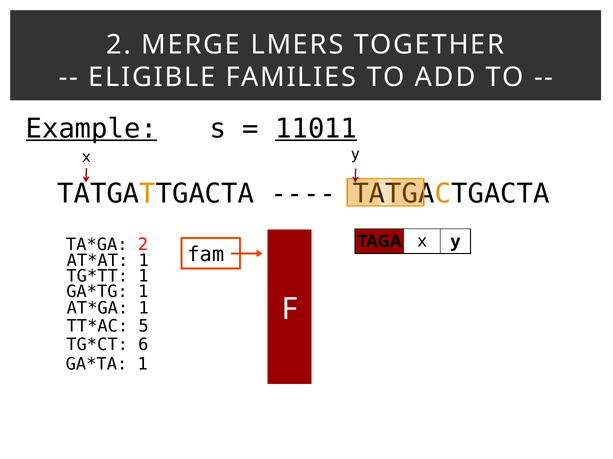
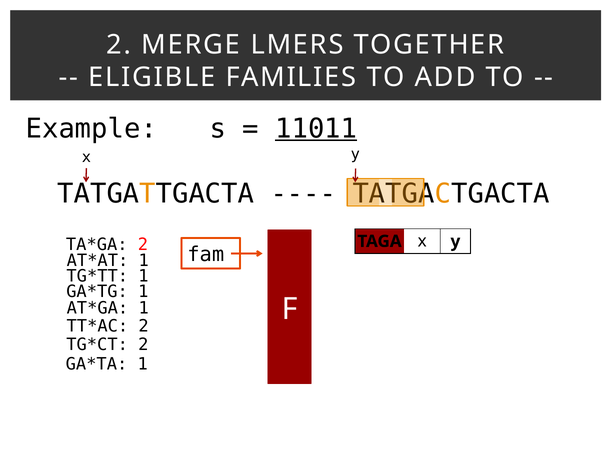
Example underline: present -> none (91, 129)
5: 5 -> 2 (144, 327)
6: 6 -> 2 (143, 345)
